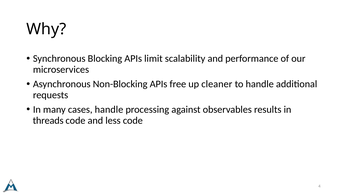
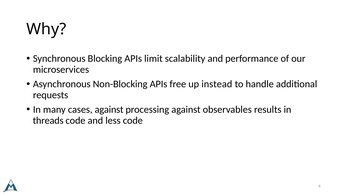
cleaner: cleaner -> instead (217, 84)
cases handle: handle -> against (109, 110)
